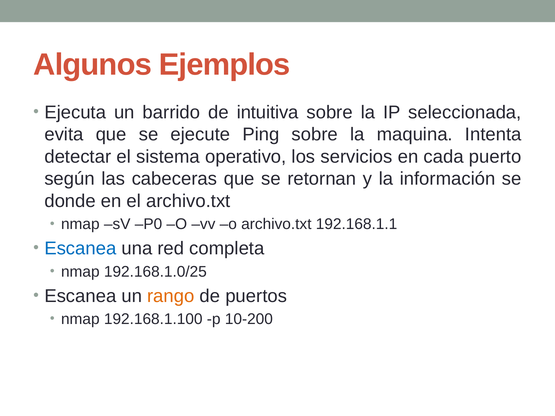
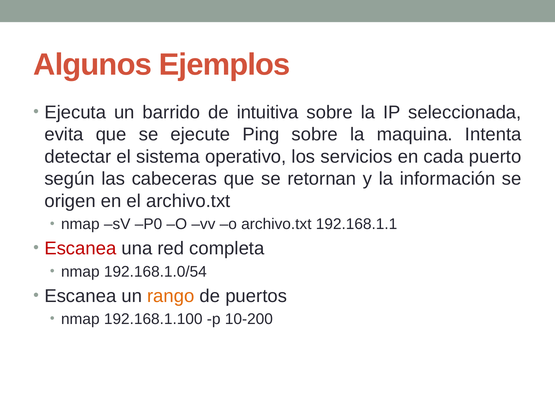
donde: donde -> origen (70, 201)
Escanea colour: blue -> red (80, 249)
192.168.1.0/25: 192.168.1.0/25 -> 192.168.1.0/54 (155, 272)
